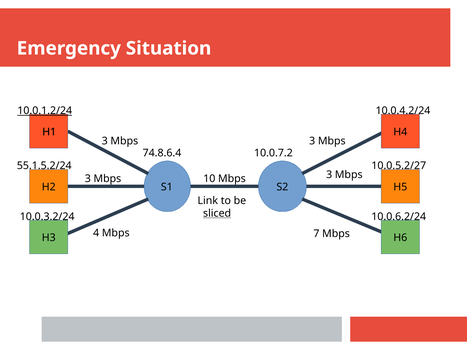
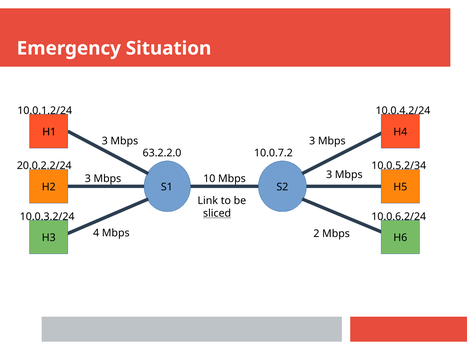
10.0.1.2/24 underline: present -> none (45, 111)
74.8.6.4: 74.8.6.4 -> 63.2.2.0 (162, 153)
55.1.5.2/24: 55.1.5.2/24 -> 20.0.2.2/24 (44, 166)
10.0.5.2/27: 10.0.5.2/27 -> 10.0.5.2/34 (399, 166)
7: 7 -> 2 (316, 234)
